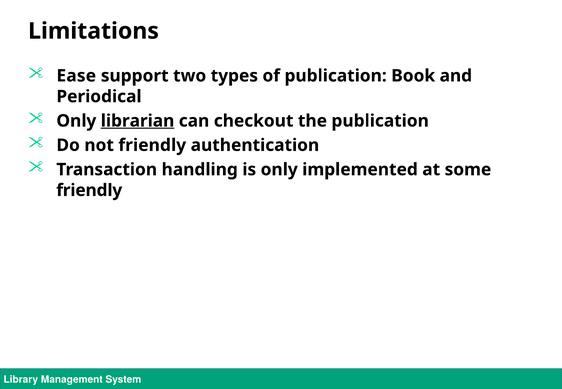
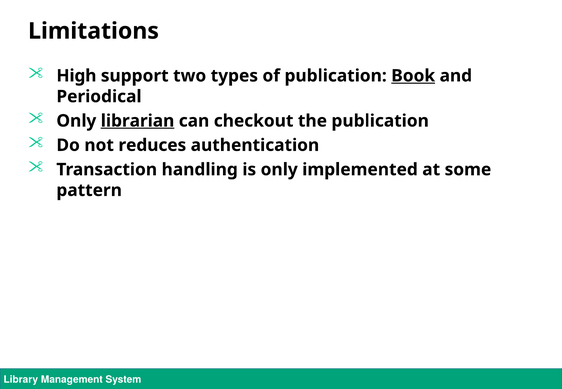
Ease: Ease -> High (76, 76)
Book underline: none -> present (413, 76)
not friendly: friendly -> reduces (152, 145)
friendly: friendly -> pattern (89, 190)
